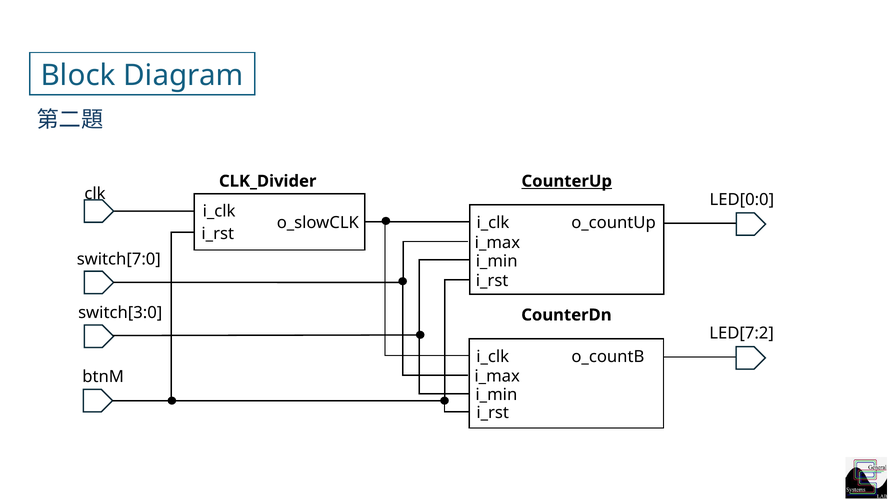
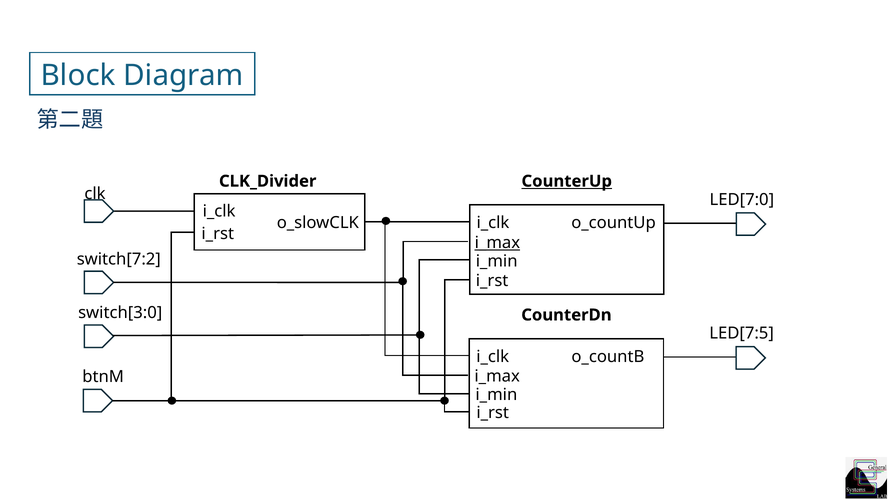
LED[0:0: LED[0:0 -> LED[7:0 (742, 200)
i_max underline: none -> present (497, 243)
switch[7:0: switch[7:0 -> switch[7:2 (119, 259)
LED[7:2: LED[7:2 -> LED[7:5 (742, 333)
